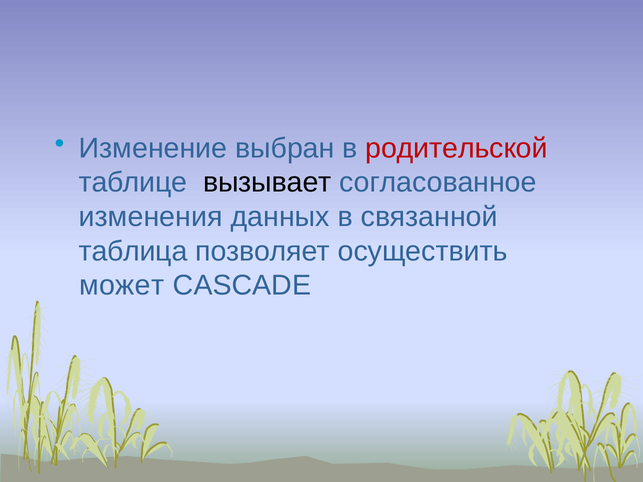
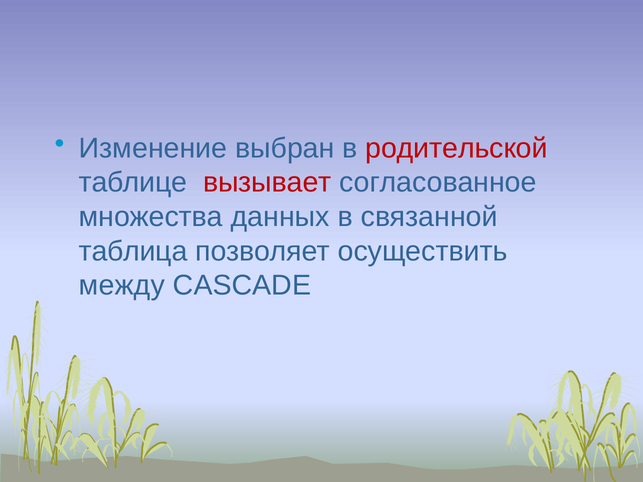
вызывает colour: black -> red (267, 183)
изменения: изменения -> множества (151, 217)
может: может -> между (122, 286)
